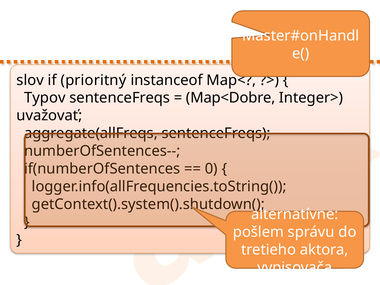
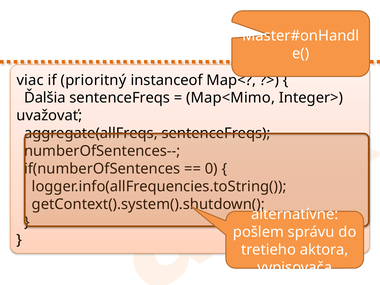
slov: slov -> viac (30, 80)
Typov: Typov -> Ďalšia (45, 98)
Map<Dobre: Map<Dobre -> Map<Mimo (231, 98)
